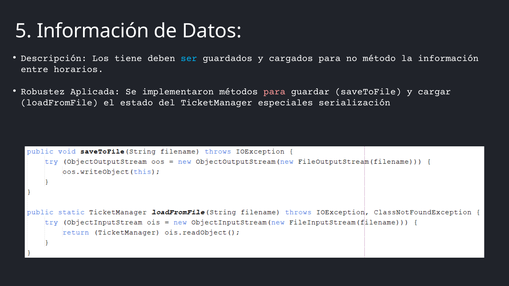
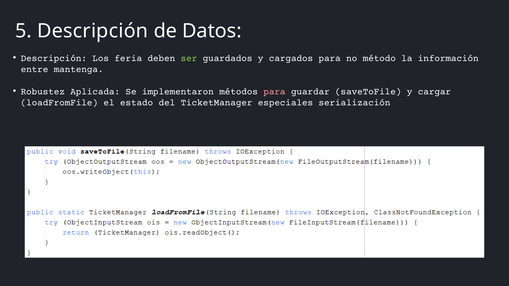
5 Información: Información -> Descripción (93, 31)
tiene: tiene -> feria (128, 58)
ser colour: light blue -> light green (189, 58)
horarios: horarios -> mantenga (79, 69)
